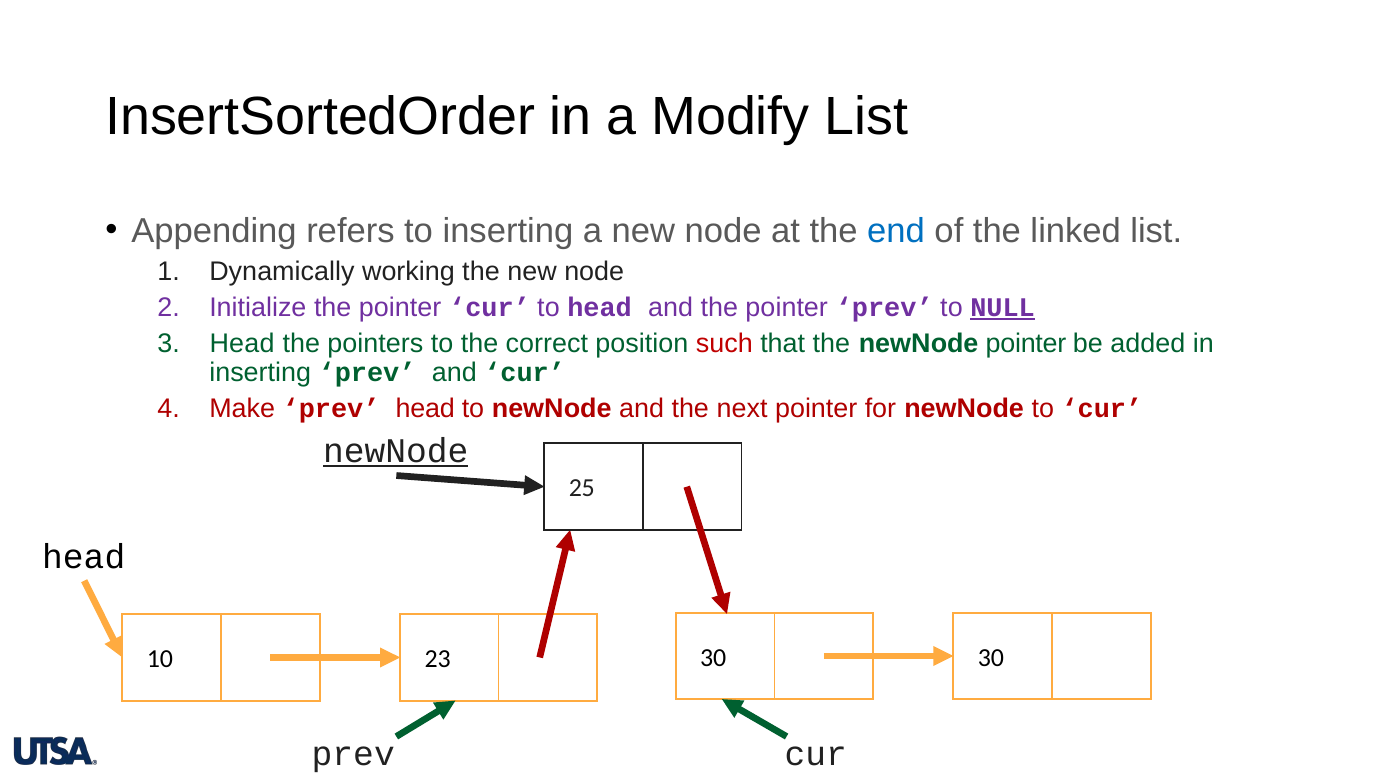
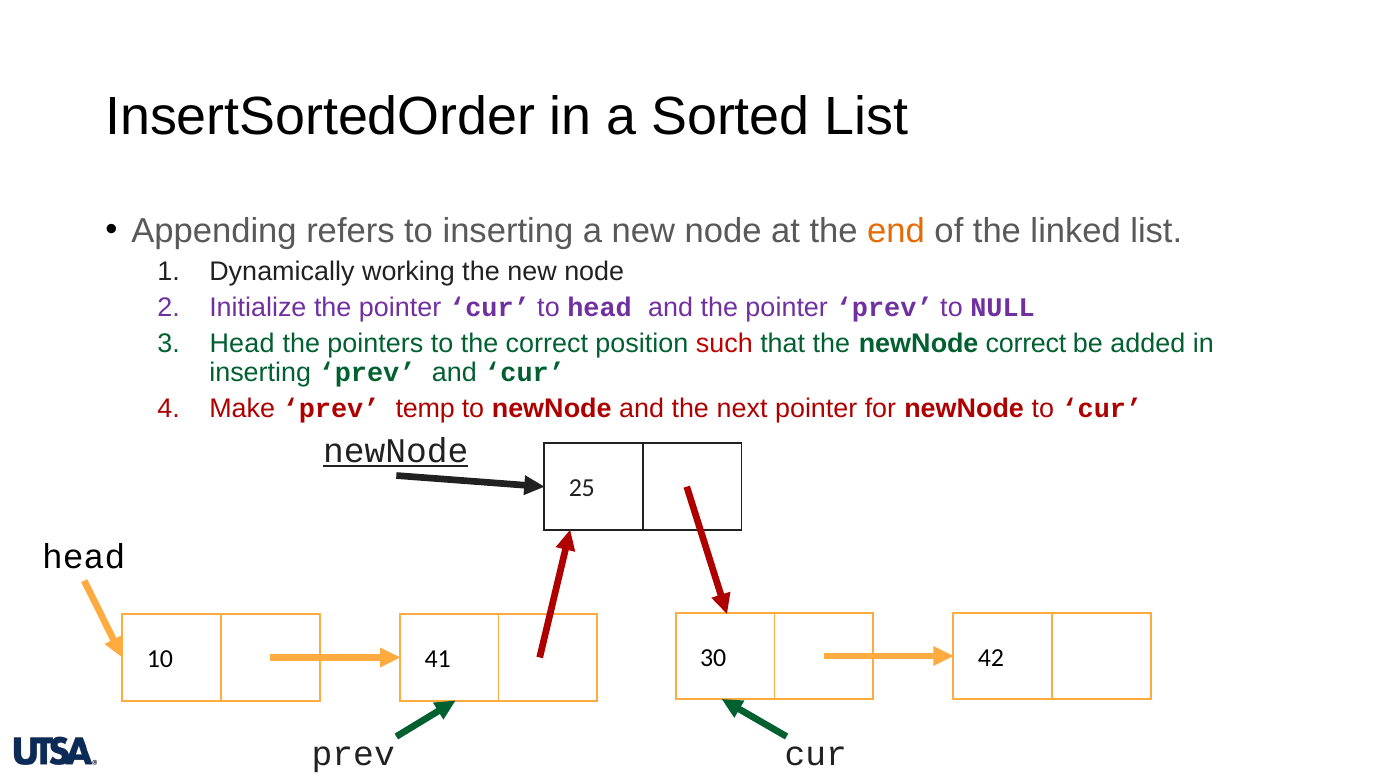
Modify: Modify -> Sorted (730, 116)
end colour: blue -> orange (896, 231)
NULL underline: present -> none (1003, 308)
newNode pointer: pointer -> correct (1026, 344)
prev head: head -> temp (425, 409)
23: 23 -> 41 (438, 660)
30 30: 30 -> 42 (991, 658)
